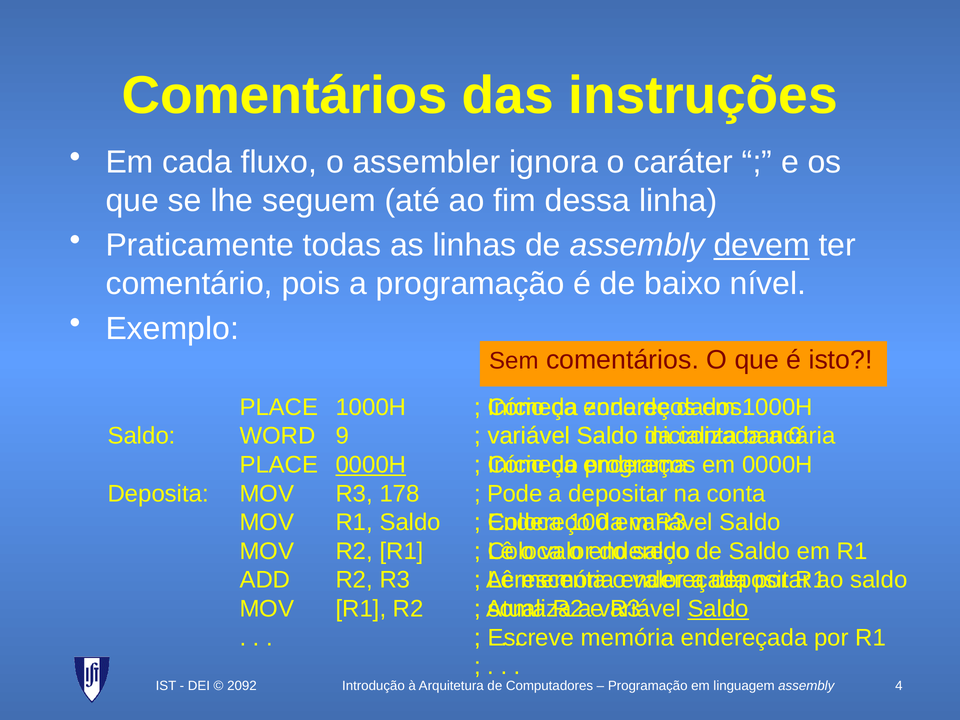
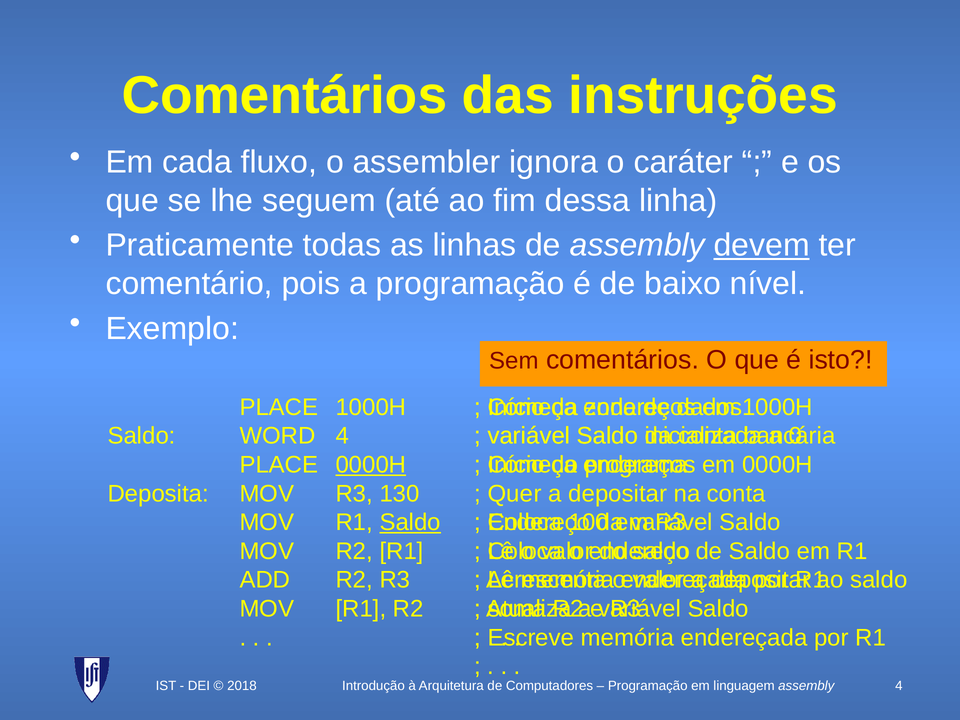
WORD 9: 9 -> 4 (342, 436)
178: 178 -> 130 (400, 494)
Pode: Pode -> Quer (515, 494)
Saldo underline: none -> present (410, 522)
Saldo underline: present -> none (718, 609)
2092: 2092 -> 2018 (242, 686)
